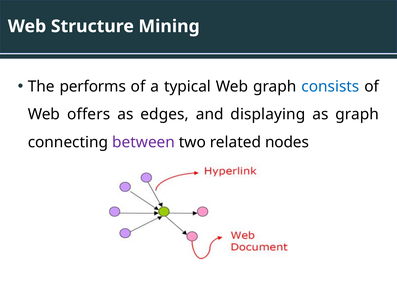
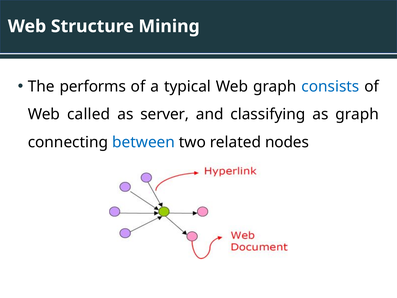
offers: offers -> called (89, 114)
edges: edges -> server (165, 114)
displaying: displaying -> classifying (268, 114)
between colour: purple -> blue (144, 142)
